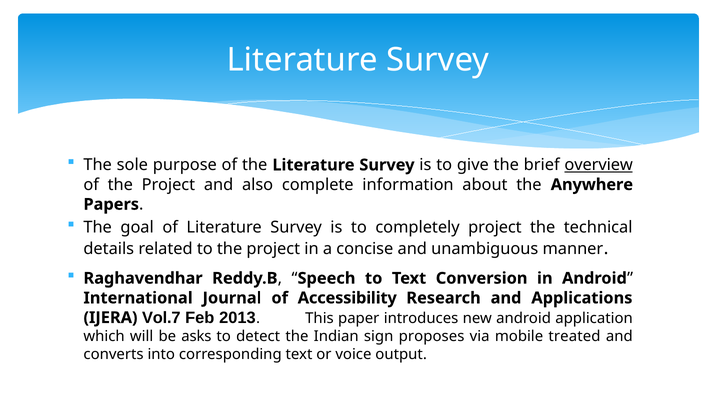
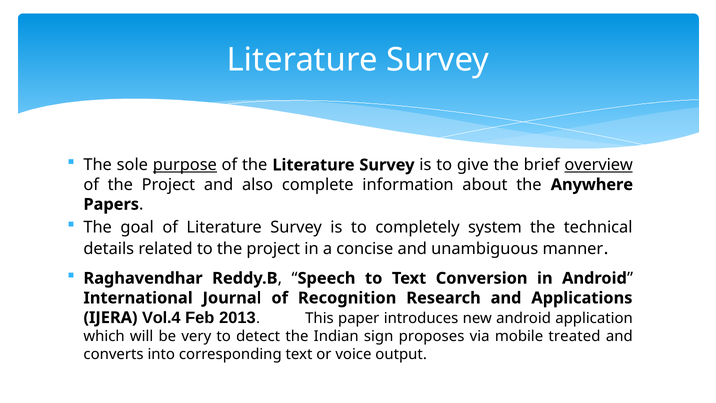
purpose underline: none -> present (185, 165)
completely project: project -> system (495, 227)
Accessibility: Accessibility -> Recognition (347, 298)
Vol.7: Vol.7 -> Vol.4 (161, 317)
asks: asks -> very (196, 336)
